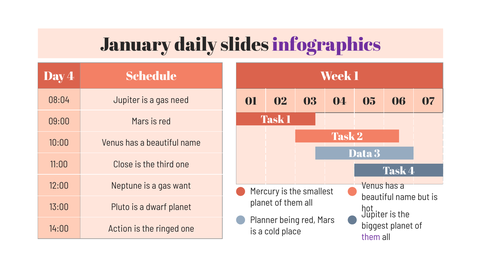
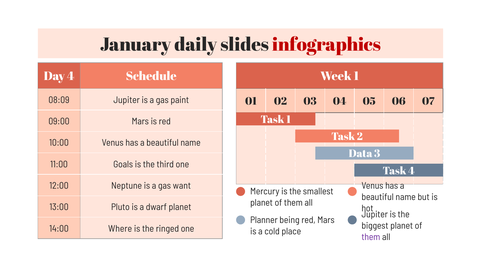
infographics colour: purple -> red (327, 45)
08:04: 08:04 -> 08:09 (59, 100)
need: need -> paint (180, 100)
Close: Close -> Goals (123, 164)
Action: Action -> Where (120, 228)
